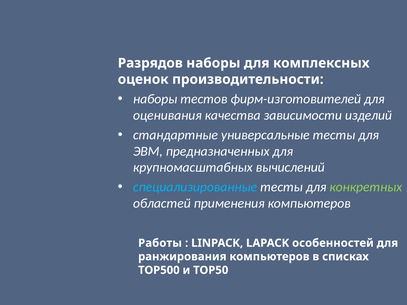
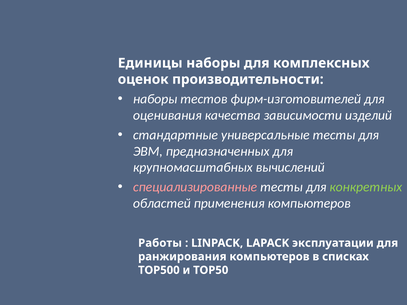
Разрядов: Разрядов -> Единицы (150, 63)
специализированные colour: light blue -> pink (195, 187)
особенностей: особенностей -> эксплуатации (333, 243)
